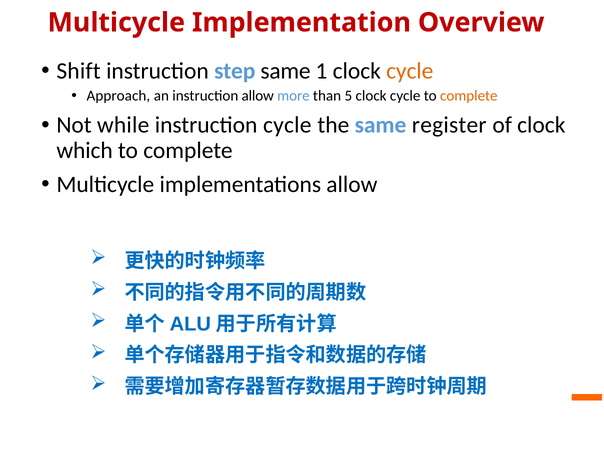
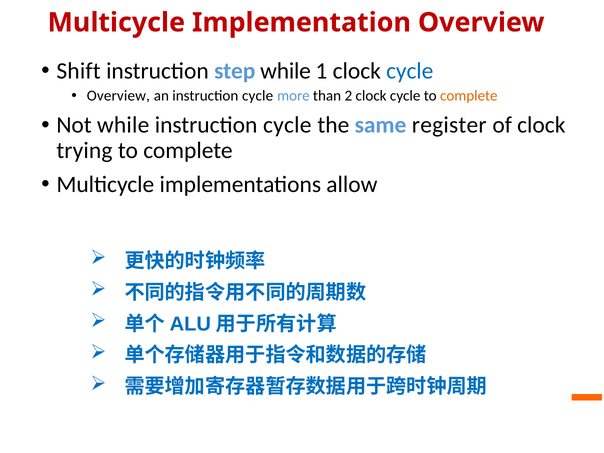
step same: same -> while (286, 71)
cycle colour: orange -> blue (410, 71)
Approach: Approach -> Overview (118, 96)
an instruction allow: allow -> cycle (258, 96)
5: 5 -> 2 (348, 96)
which: which -> trying (84, 151)
